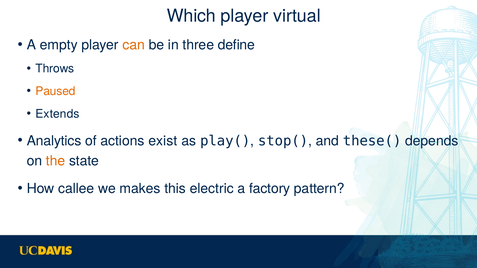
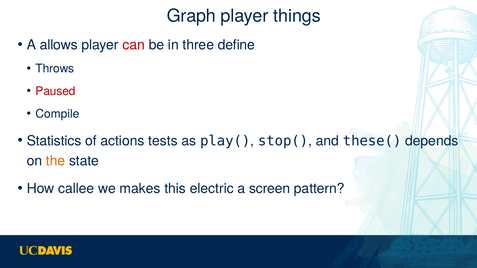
Which: Which -> Graph (191, 16)
virtual: virtual -> things (297, 16)
empty: empty -> allows (59, 45)
can colour: orange -> red (134, 45)
Paused colour: orange -> red (56, 91)
Extends: Extends -> Compile (58, 114)
Analytics: Analytics -> Statistics (54, 141)
exist: exist -> tests (163, 141)
factory: factory -> screen (270, 189)
